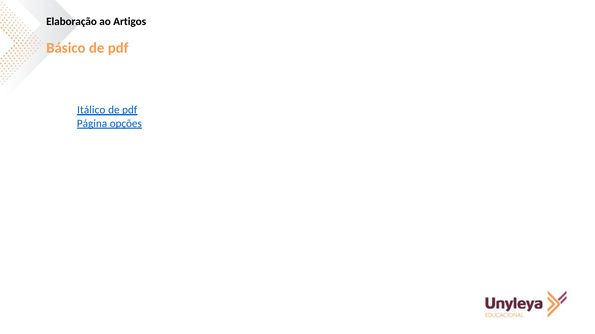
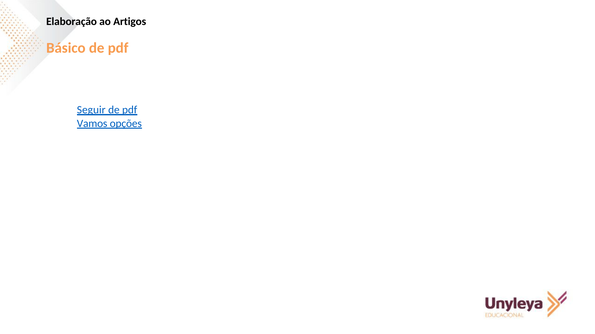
Itálico: Itálico -> Seguir (91, 110)
Página: Página -> Vamos (92, 124)
